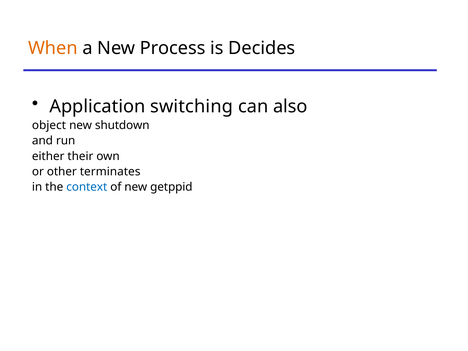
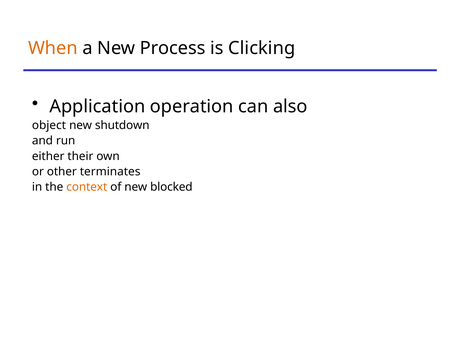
Decides: Decides -> Clicking (262, 48)
switching: switching -> operation (192, 106)
context colour: blue -> orange (87, 187)
getppid: getppid -> blocked (171, 187)
